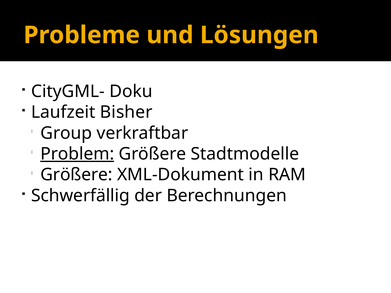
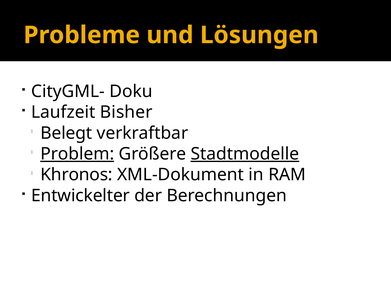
Group: Group -> Belegt (66, 133)
Stadtmodelle underline: none -> present (245, 154)
Größere: Größere -> Khronos (77, 175)
Schwerfällig: Schwerfällig -> Entwickelter (81, 196)
